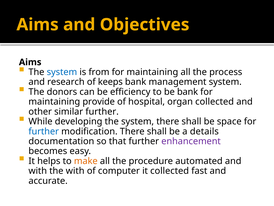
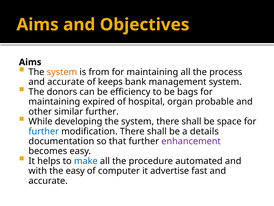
system colour: blue -> orange (62, 72)
research: research -> accurate (66, 82)
be bank: bank -> bags (188, 92)
provide: provide -> expired (99, 101)
organ collected: collected -> probable (215, 101)
make colour: orange -> blue (86, 161)
the with: with -> easy (75, 171)
it collected: collected -> advertise (170, 171)
